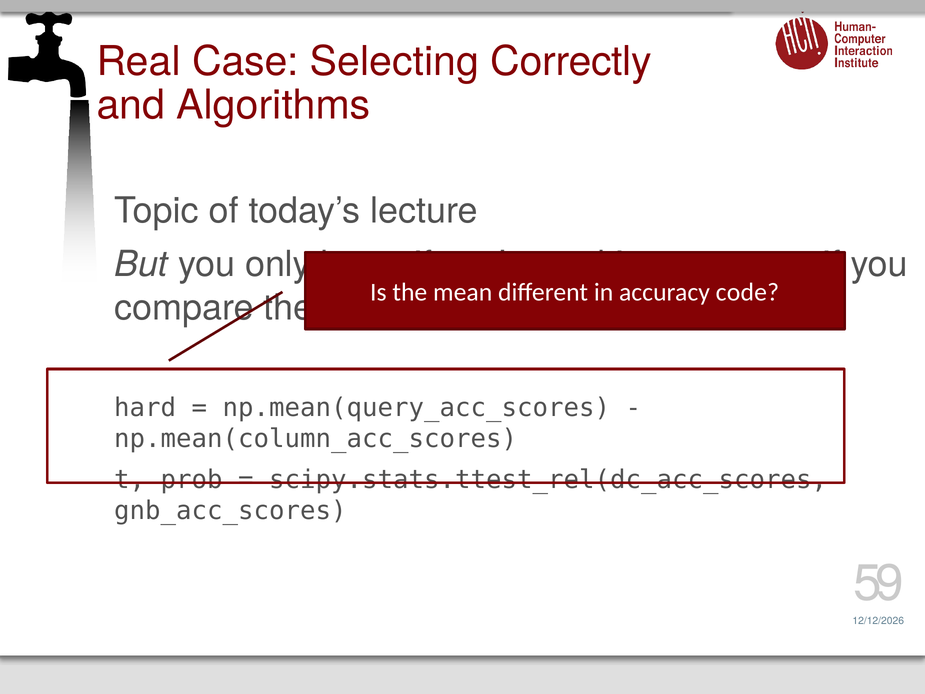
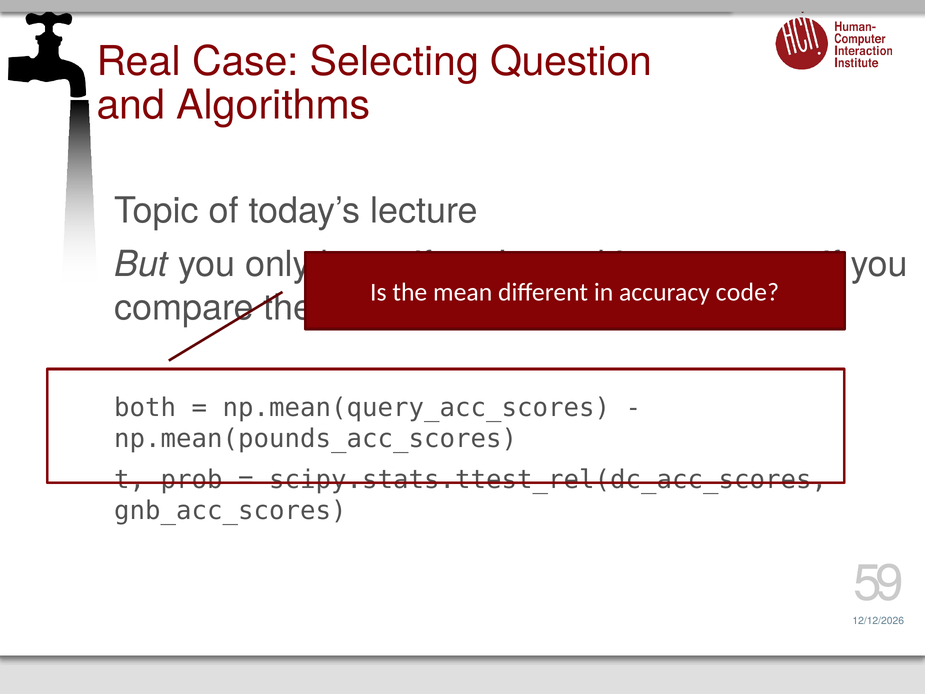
Correctly: Correctly -> Question (571, 61)
hard: hard -> both (145, 408)
np.mean(column_acc_scores: np.mean(column_acc_scores -> np.mean(pounds_acc_scores (316, 439)
